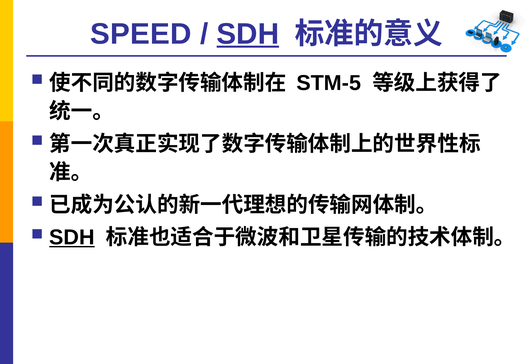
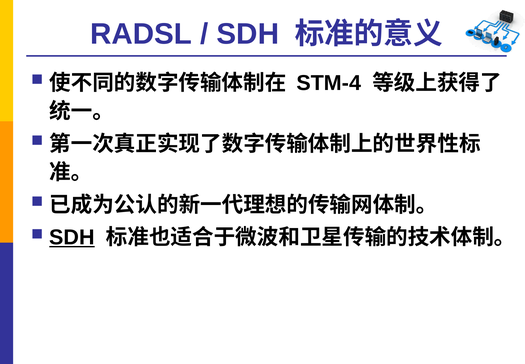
SPEED: SPEED -> RADSL (141, 34)
SDH underline: present -> none (248, 34)
STM-5: STM-5 -> STM-4 (329, 83)
